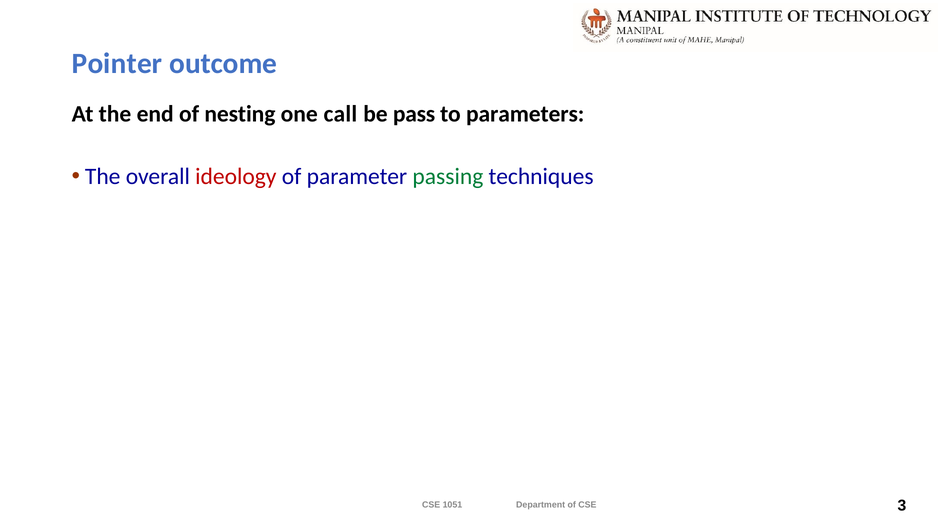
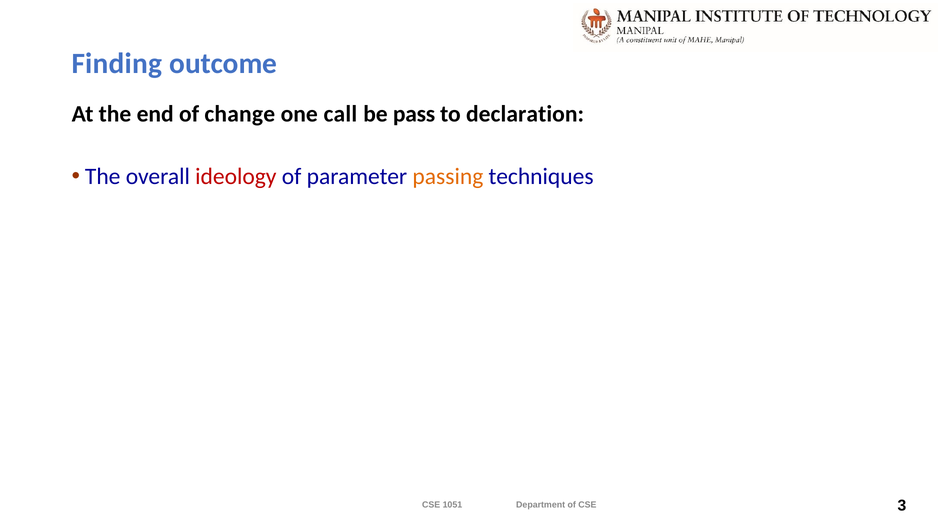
Pointer: Pointer -> Finding (117, 64)
nesting: nesting -> change (240, 114)
parameters: parameters -> declaration (525, 114)
passing colour: green -> orange (448, 176)
